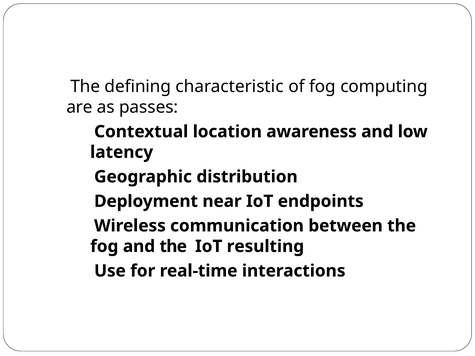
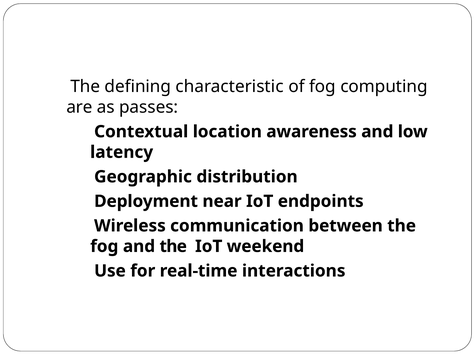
resulting: resulting -> weekend (265, 247)
